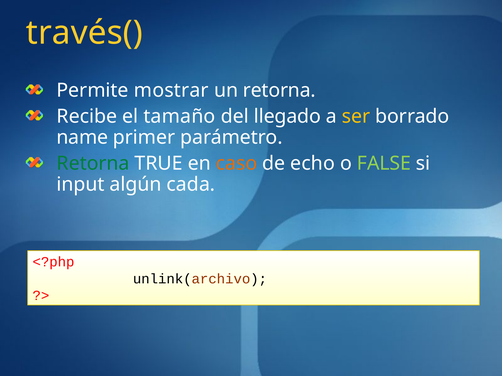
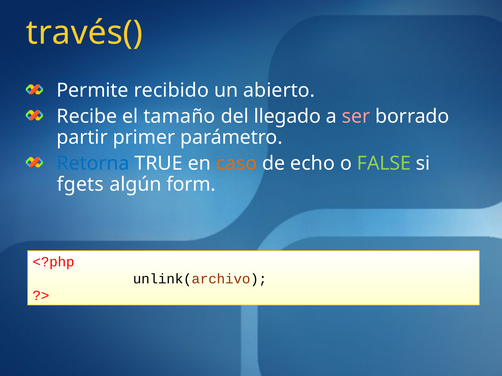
mostrar: mostrar -> recibido (171, 91)
un retorna: retorna -> abierto (279, 91)
ser colour: yellow -> pink (356, 117)
name: name -> partir (82, 138)
Retorna colour: green -> blue (93, 164)
input: input -> fgets (80, 185)
cada: cada -> form (191, 185)
